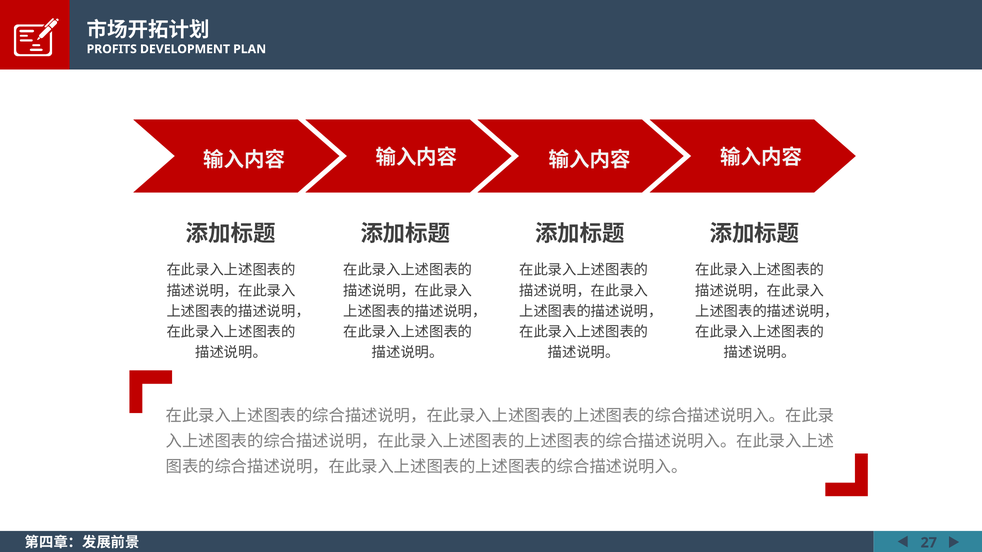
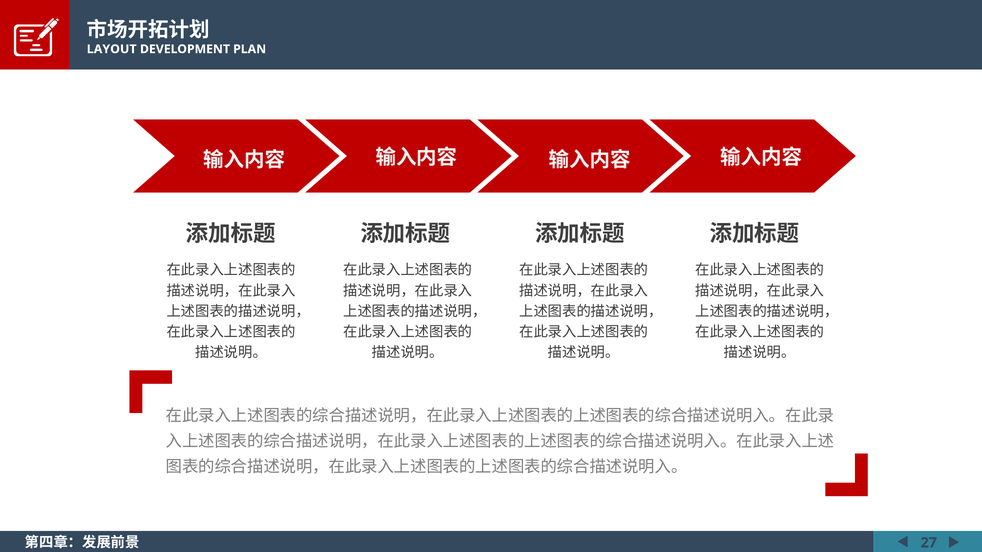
PROFITS: PROFITS -> LAYOUT (112, 49)
